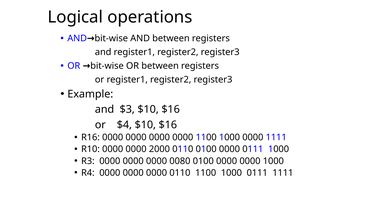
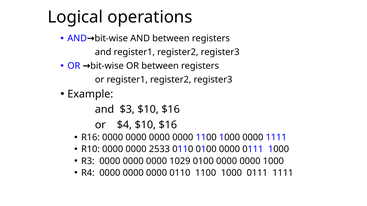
2000: 2000 -> 2533 (159, 150)
0080: 0080 -> 1029 (180, 161)
